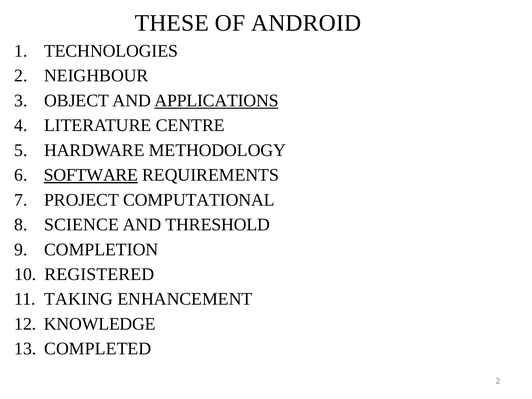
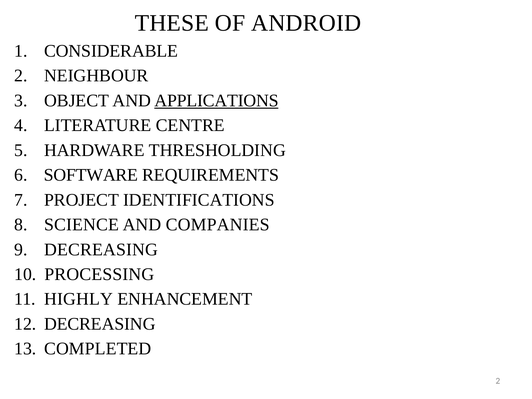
TECHNOLOGIES: TECHNOLOGIES -> CONSIDERABLE (111, 51)
METHODOLOGY: METHODOLOGY -> THRESHOLDING (217, 150)
SOFTWARE underline: present -> none (91, 175)
COMPUTATIONAL: COMPUTATIONAL -> IDENTIFICATIONS (199, 200)
THRESHOLD: THRESHOLD -> COMPANIES (218, 225)
COMPLETION: COMPLETION -> DECREASING (101, 249)
REGISTERED: REGISTERED -> PROCESSING (99, 274)
TAKING: TAKING -> HIGHLY (78, 299)
KNOWLEDGE: KNOWLEDGE -> DECREASING (100, 324)
